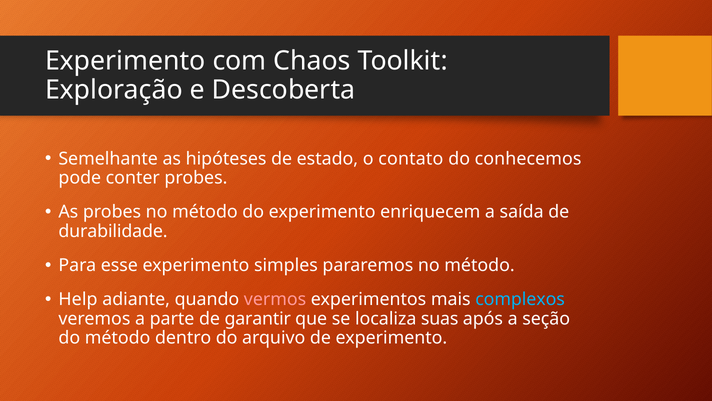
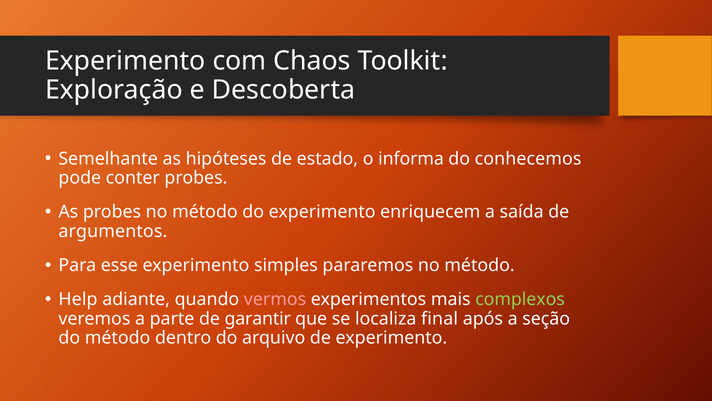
contato: contato -> informa (411, 159)
durabilidade: durabilidade -> argumentos (113, 231)
complexos colour: light blue -> light green (520, 299)
suas: suas -> final (440, 318)
